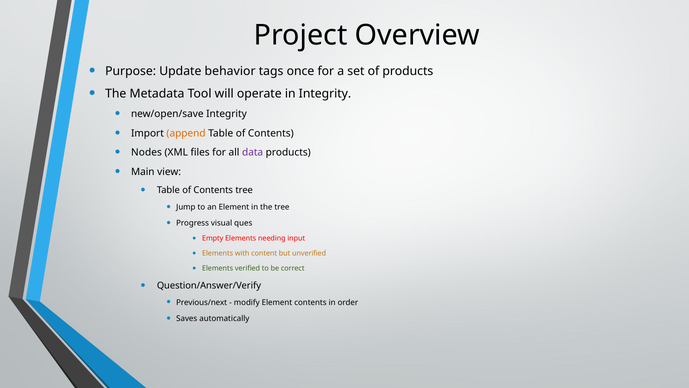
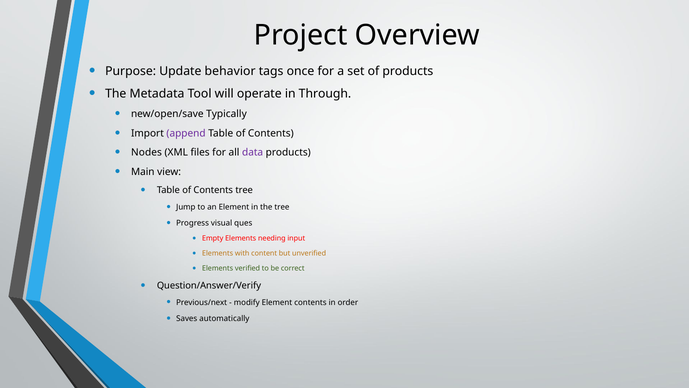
in Integrity: Integrity -> Through (325, 93)
new/open/save Integrity: Integrity -> Typically (226, 114)
append colour: orange -> purple (186, 133)
